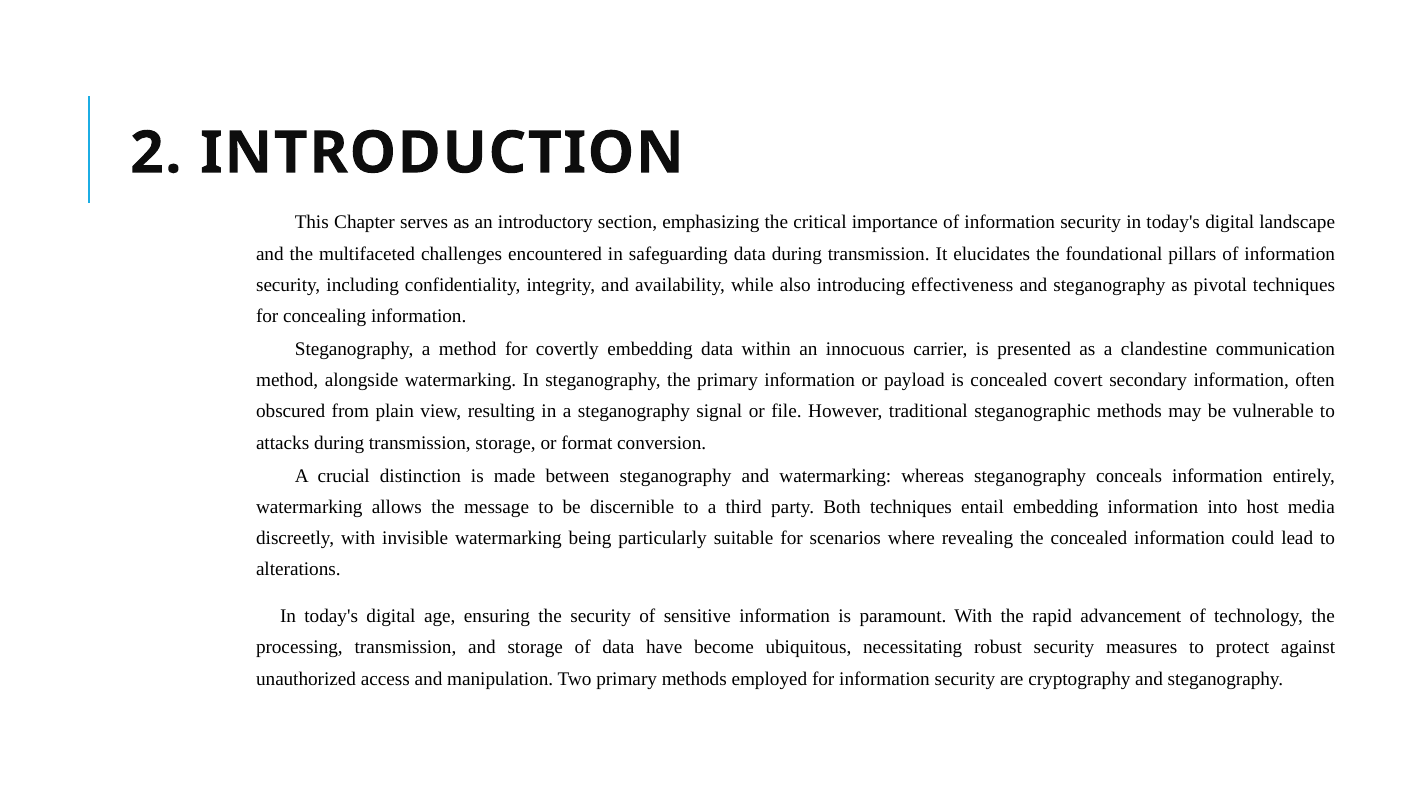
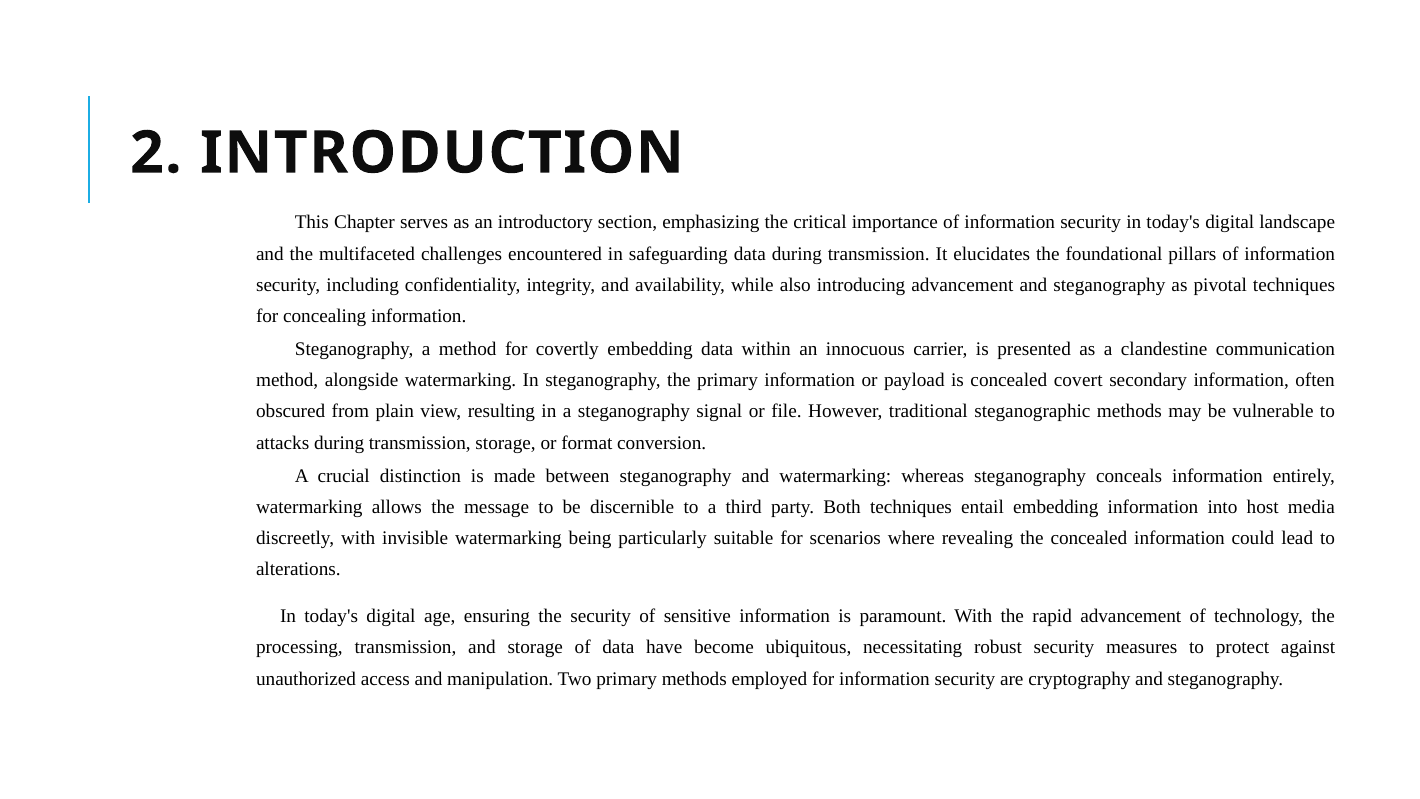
introducing effectiveness: effectiveness -> advancement (962, 285)
